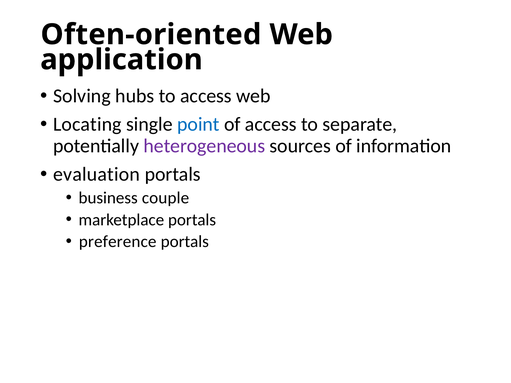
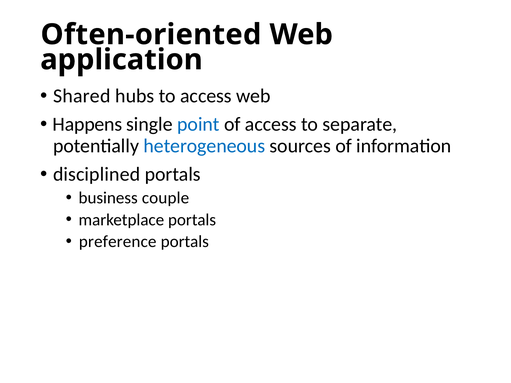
Solving: Solving -> Shared (82, 96)
Locating: Locating -> Happens (87, 124)
heterogeneous colour: purple -> blue (204, 146)
evaluation: evaluation -> disciplined (97, 174)
